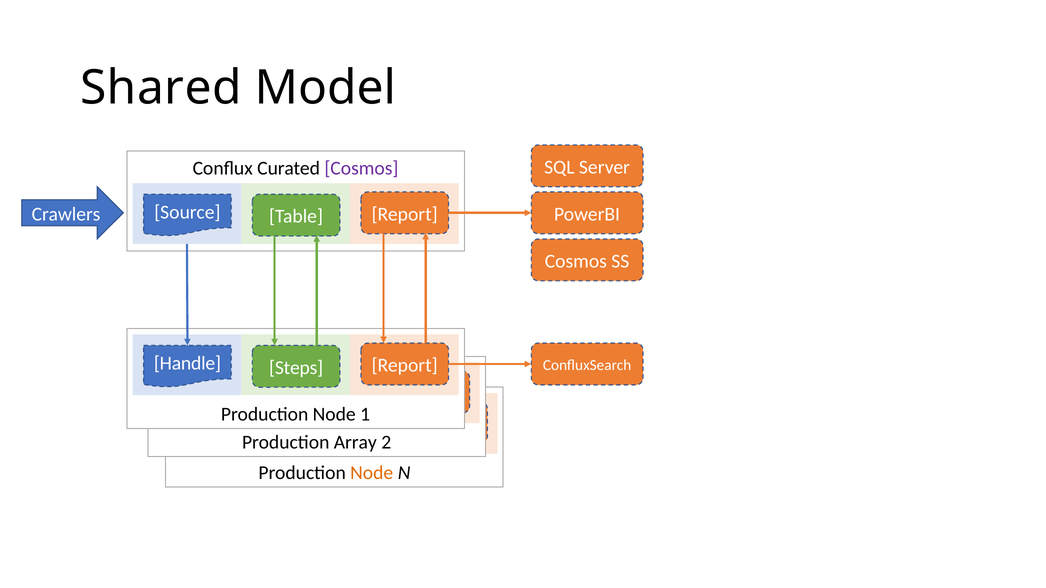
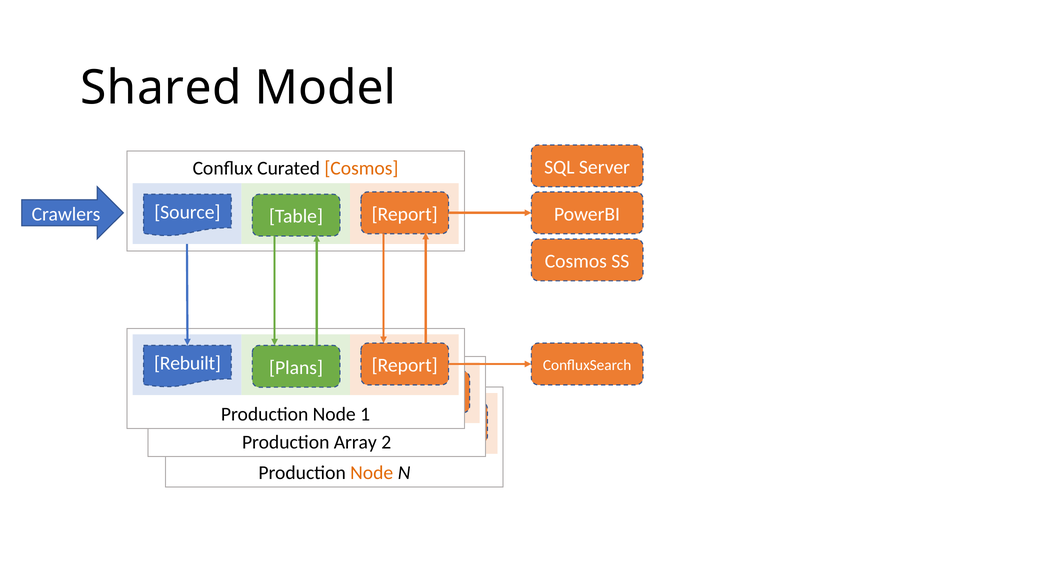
Cosmos colour: purple -> orange (361, 168)
Handle: Handle -> Rebuilt (187, 364)
Steps: Steps -> Plans (296, 368)
